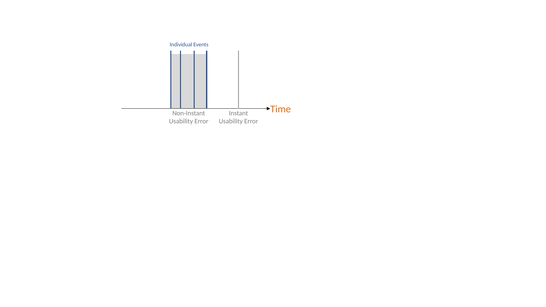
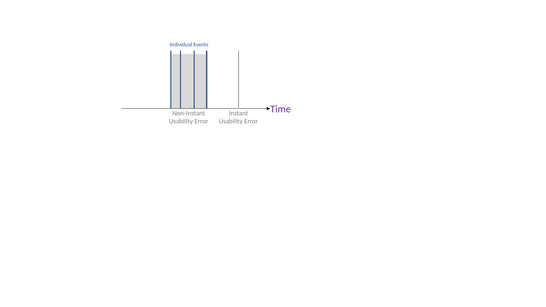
Time colour: orange -> purple (281, 109)
